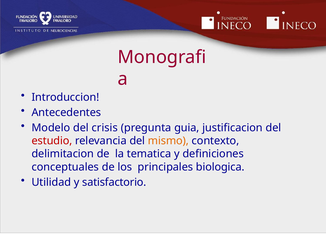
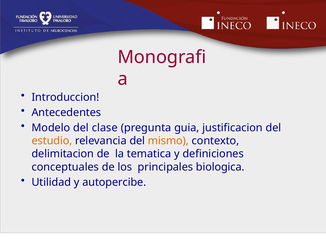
crisis: crisis -> clase (105, 127)
estudio colour: red -> orange (52, 141)
satisfactorio: satisfactorio -> autopercibe (114, 182)
